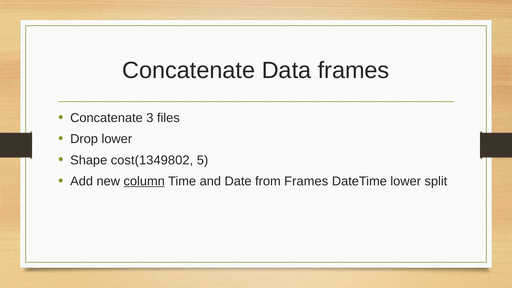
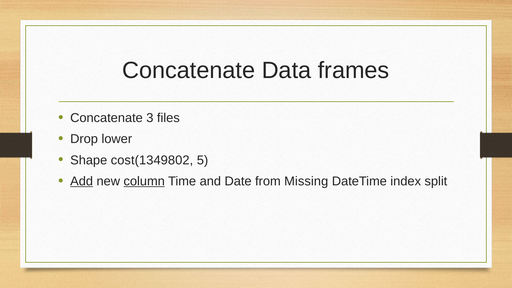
Add underline: none -> present (82, 181)
from Frames: Frames -> Missing (306, 181)
DateTime lower: lower -> index (406, 181)
